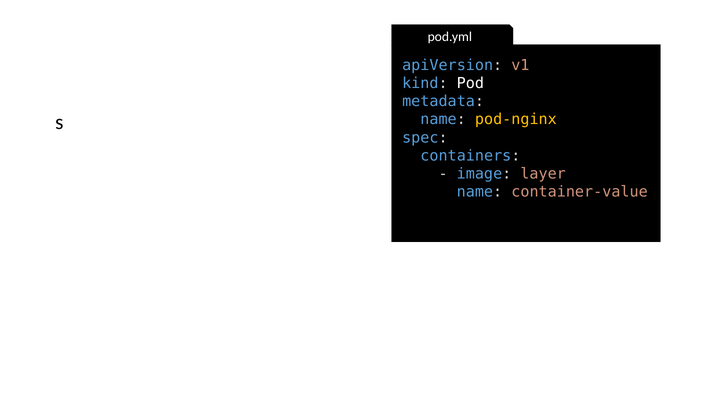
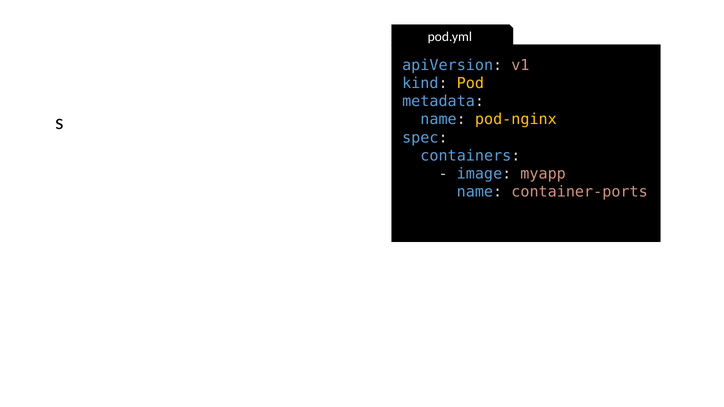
Pod colour: white -> yellow (470, 83)
layer: layer -> myapp (543, 174)
container-value: container-value -> container-ports (580, 192)
